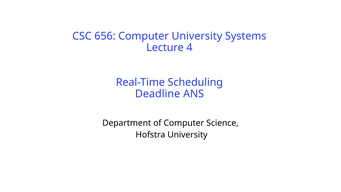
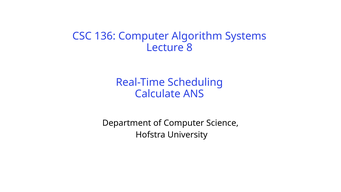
656: 656 -> 136 (105, 36)
Computer University: University -> Algorithm (197, 36)
4: 4 -> 8 (189, 48)
Deadline: Deadline -> Calculate (158, 94)
